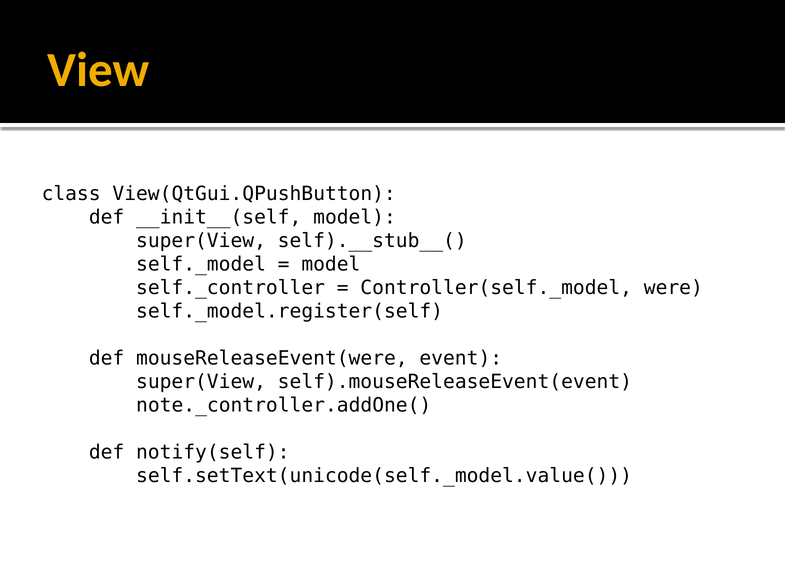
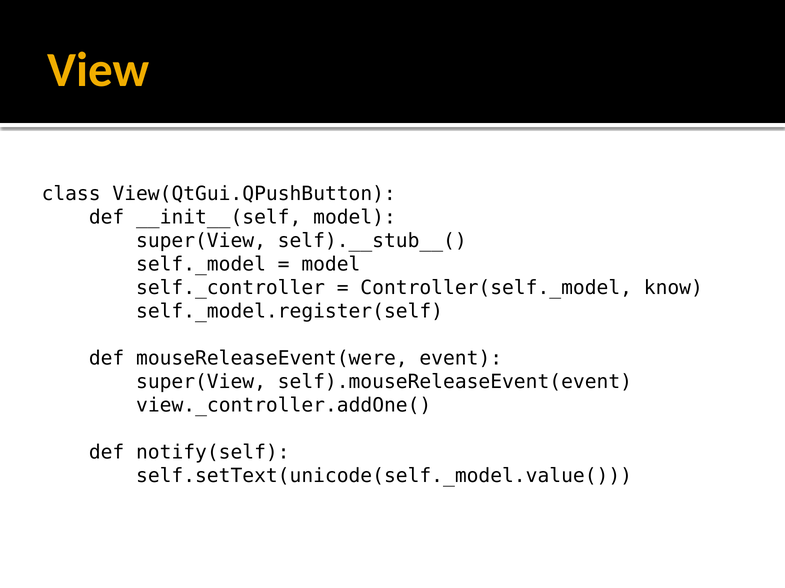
were: were -> know (673, 288)
note._controller.addOne(: note._controller.addOne( -> view._controller.addOne( (284, 406)
